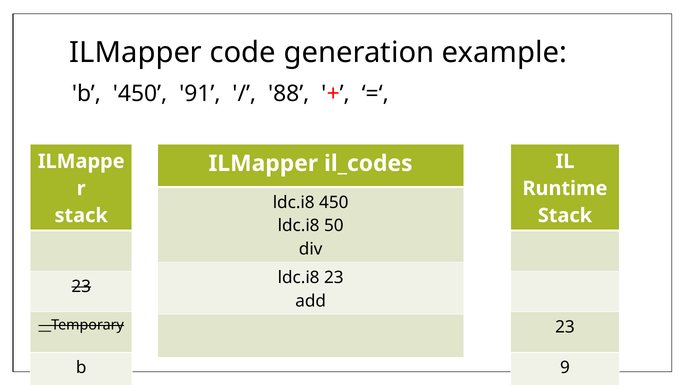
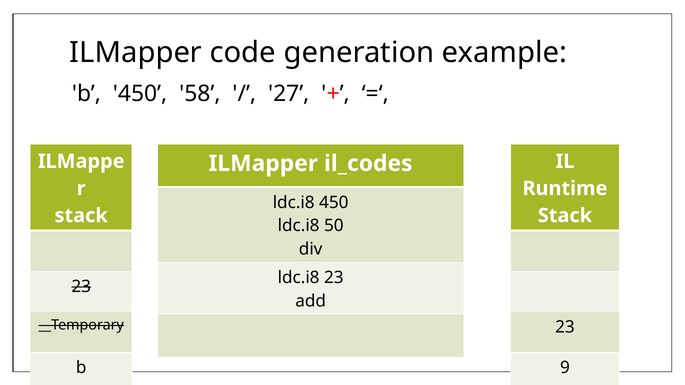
91: 91 -> 58 (200, 94)
88: 88 -> 27 (289, 94)
